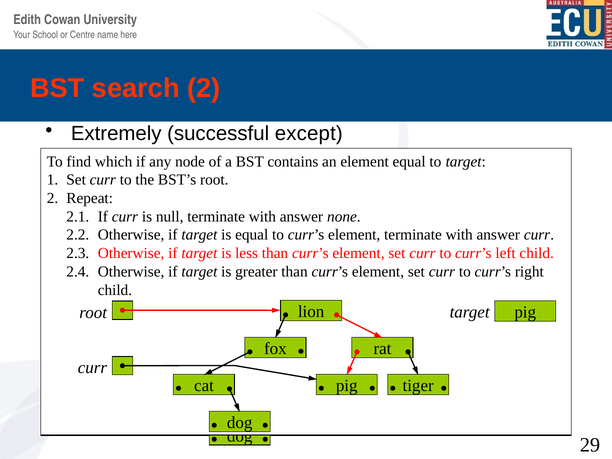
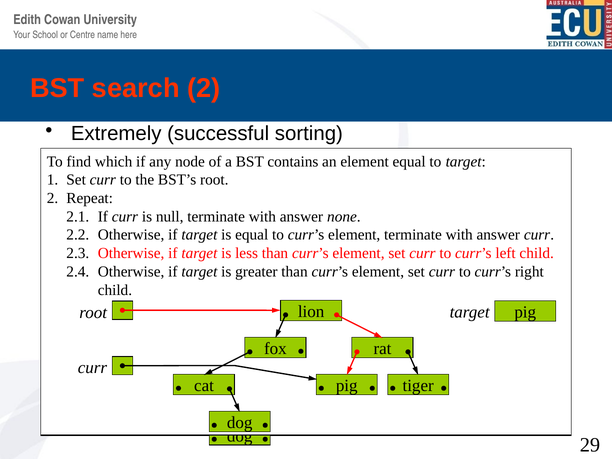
except: except -> sorting (309, 133)
